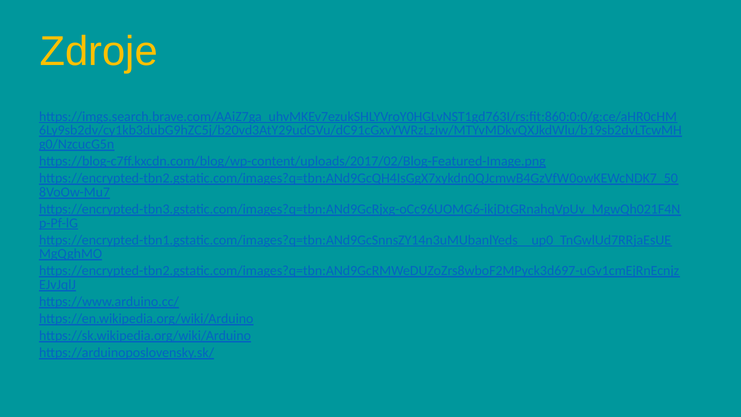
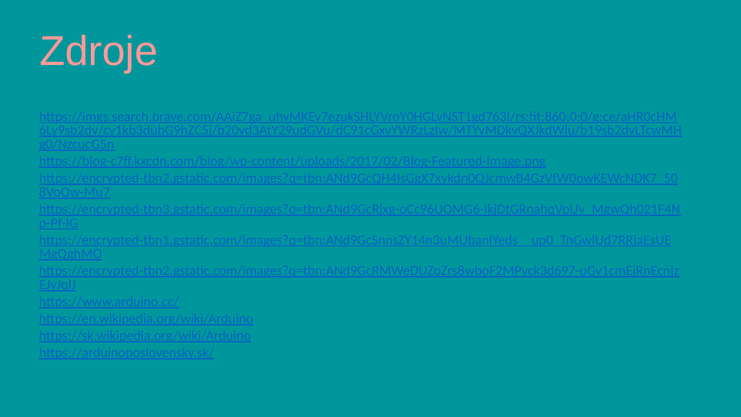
Zdroje colour: yellow -> pink (99, 51)
